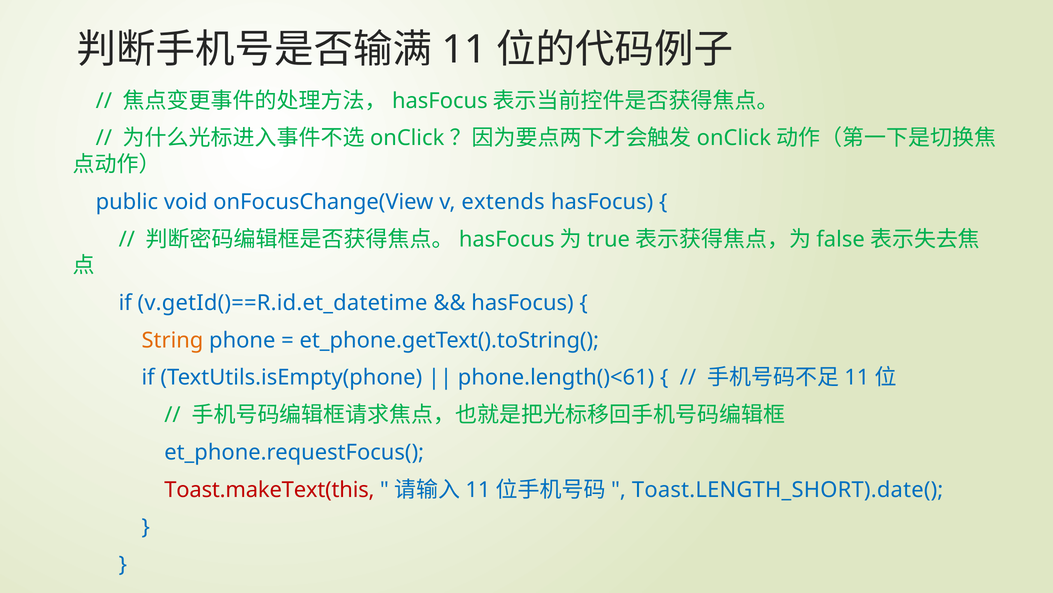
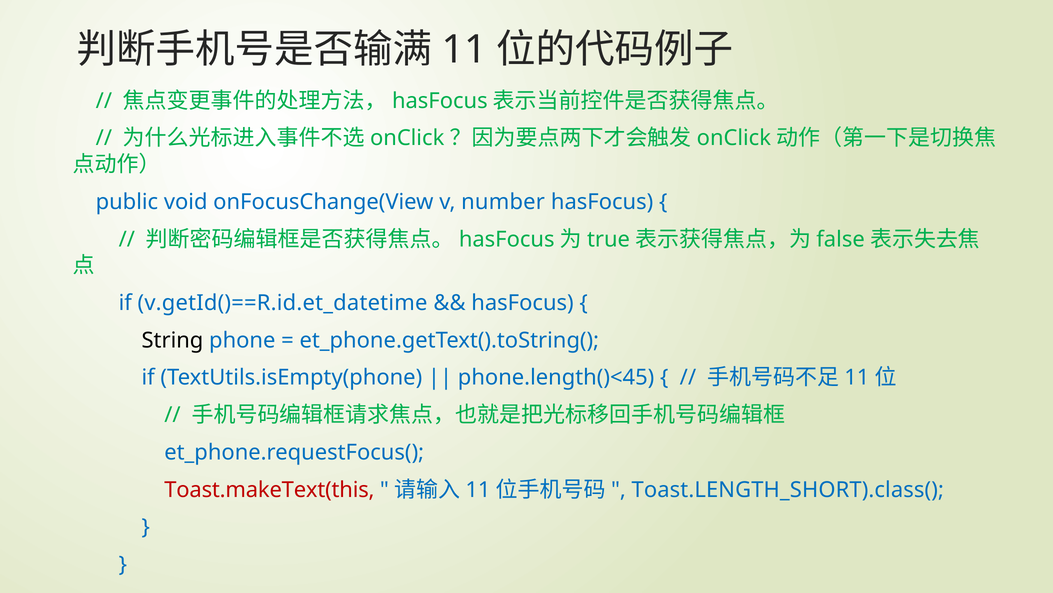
extends: extends -> number (503, 202)
String colour: orange -> black (172, 340)
phone.length()<61: phone.length()<61 -> phone.length()<45 (556, 377)
Toast.LENGTH_SHORT).date(: Toast.LENGTH_SHORT).date( -> Toast.LENGTH_SHORT).class( (788, 489)
